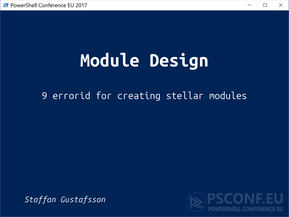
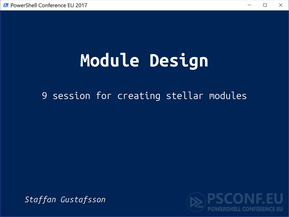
errorid: errorid -> session (72, 96)
